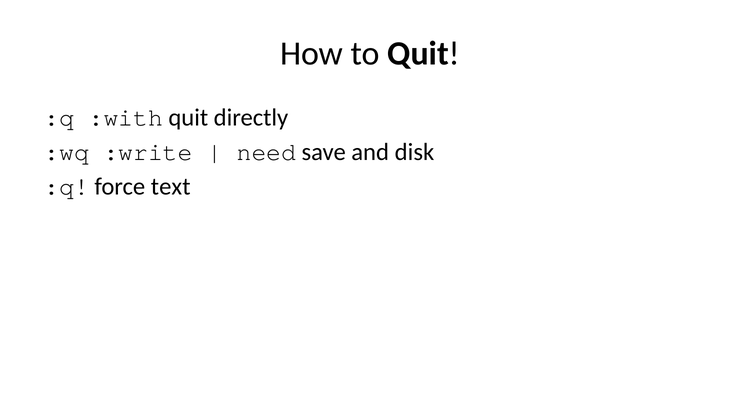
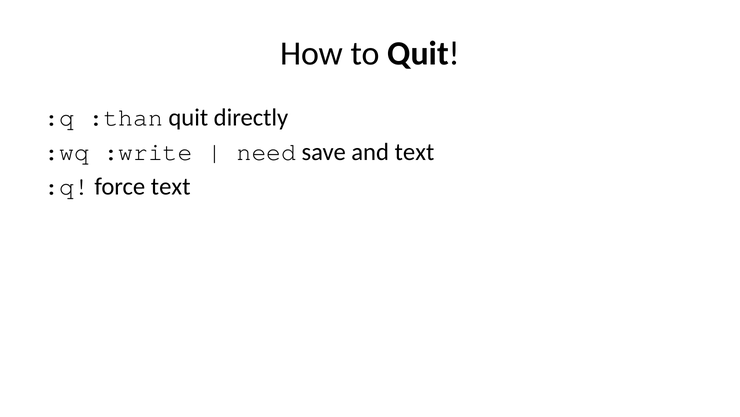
:with: :with -> :than (126, 117)
and disk: disk -> text (414, 152)
